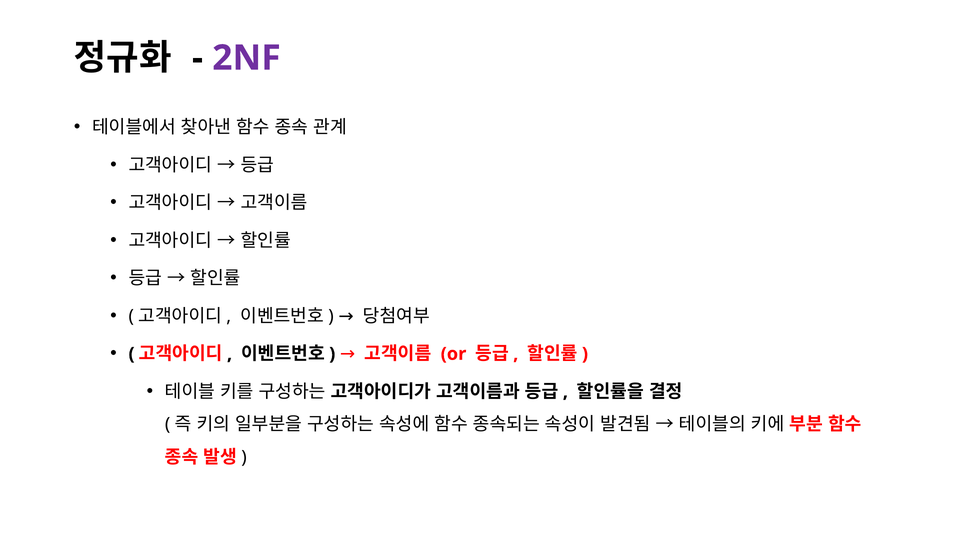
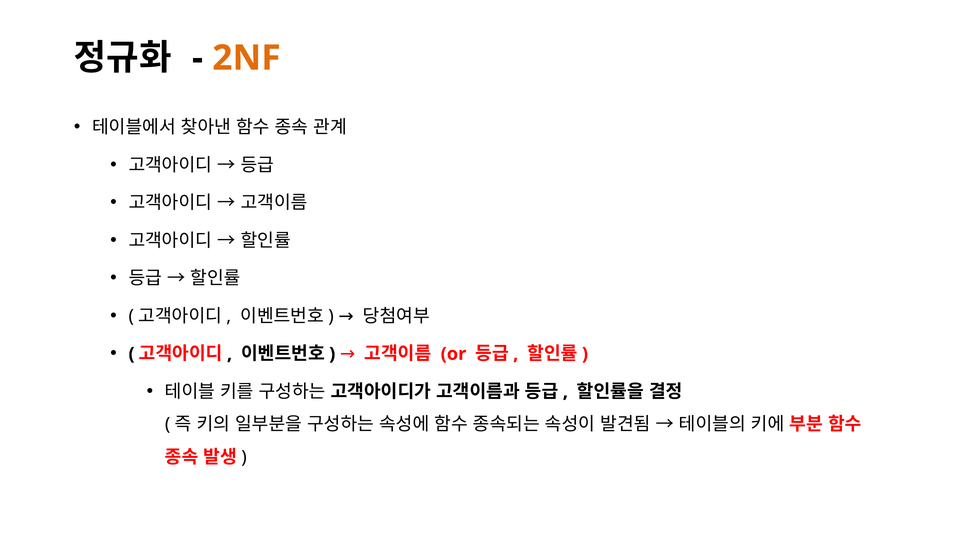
2NF colour: purple -> orange (246, 58)
